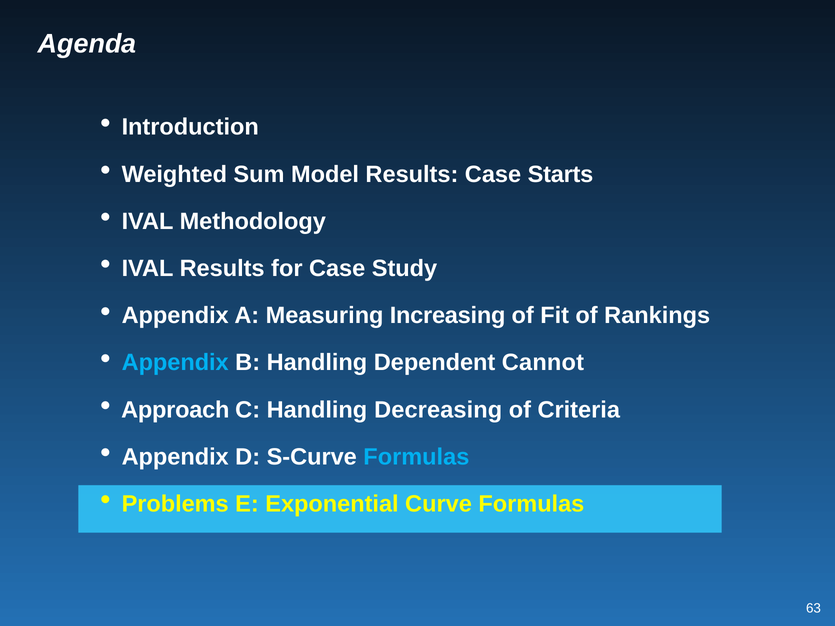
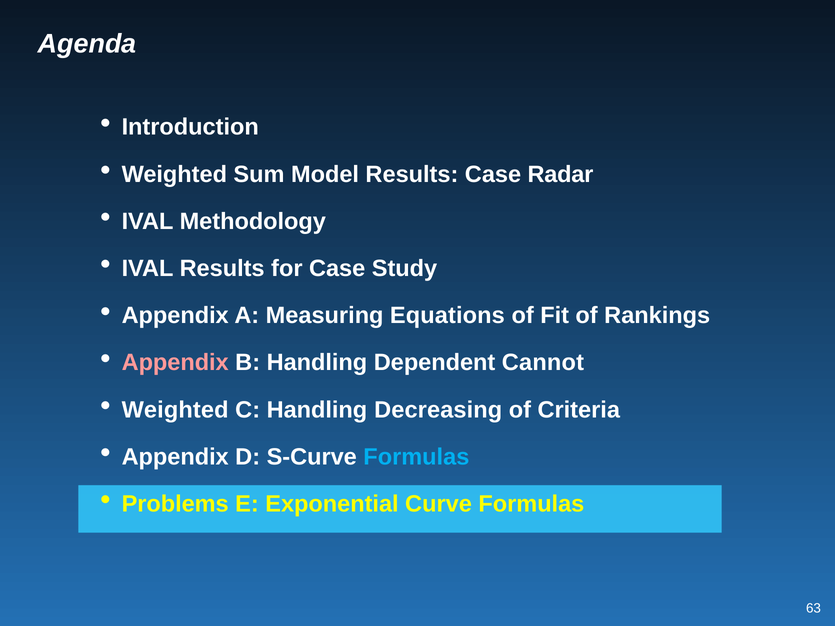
Starts: Starts -> Radar (561, 174)
Increasing: Increasing -> Equations (447, 316)
Appendix colour: light blue -> pink (175, 363)
Approach: Approach -> Weighted (175, 410)
